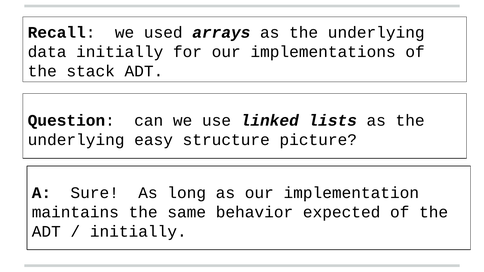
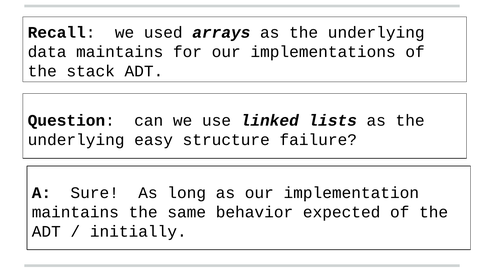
data initially: initially -> maintains (120, 52)
picture: picture -> failure (318, 140)
